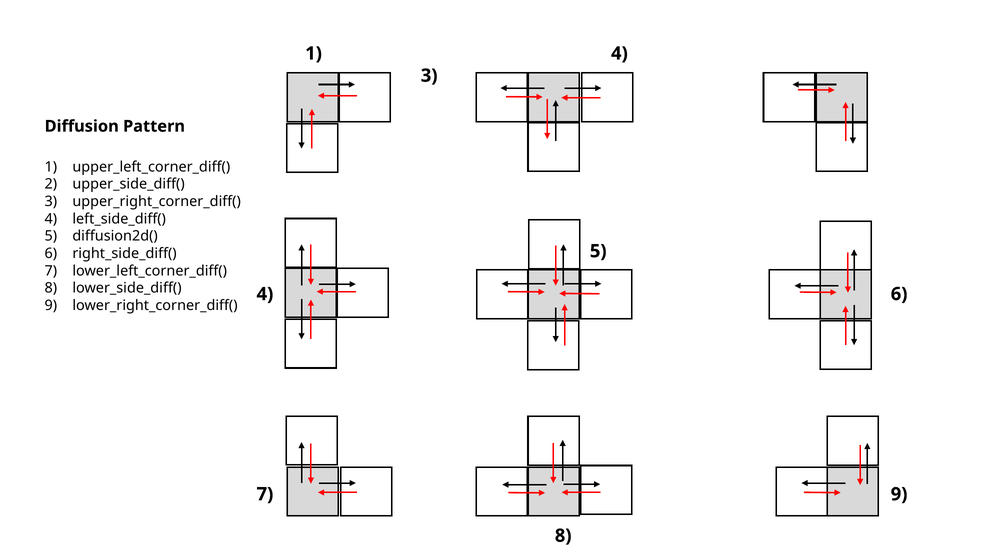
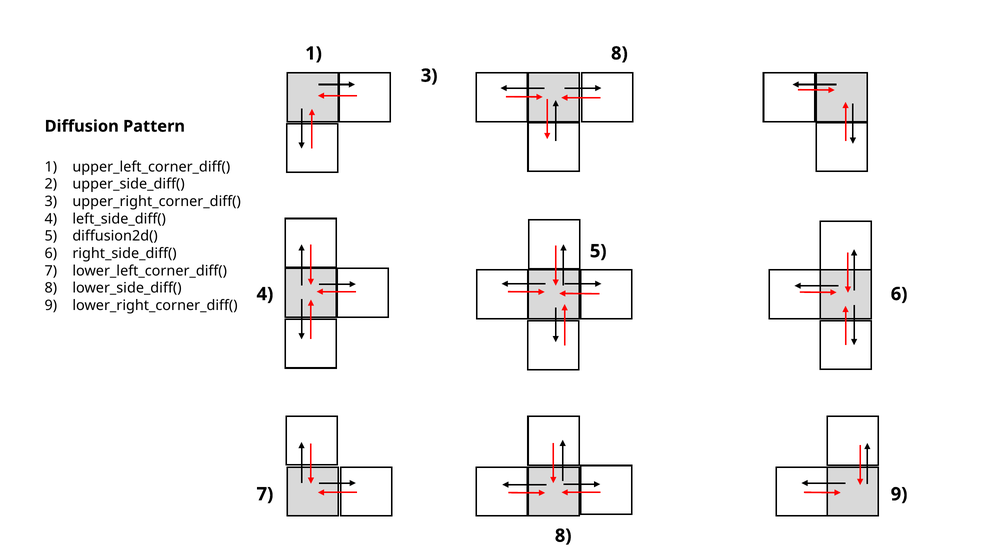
1 4: 4 -> 8 (619, 53)
